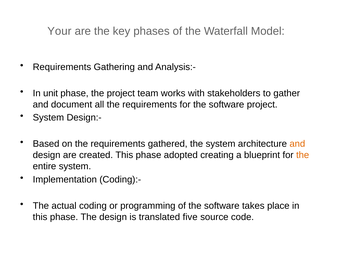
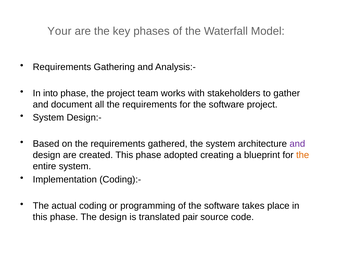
unit: unit -> into (51, 93)
and colour: orange -> purple (297, 144)
five: five -> pair (190, 217)
